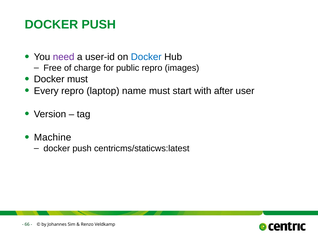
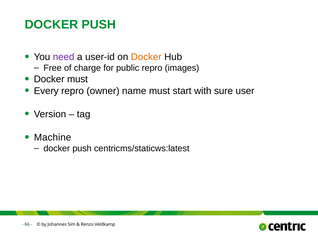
Docker colour: blue -> orange (146, 57)
laptop: laptop -> owner (103, 91)
after: after -> sure (224, 91)
